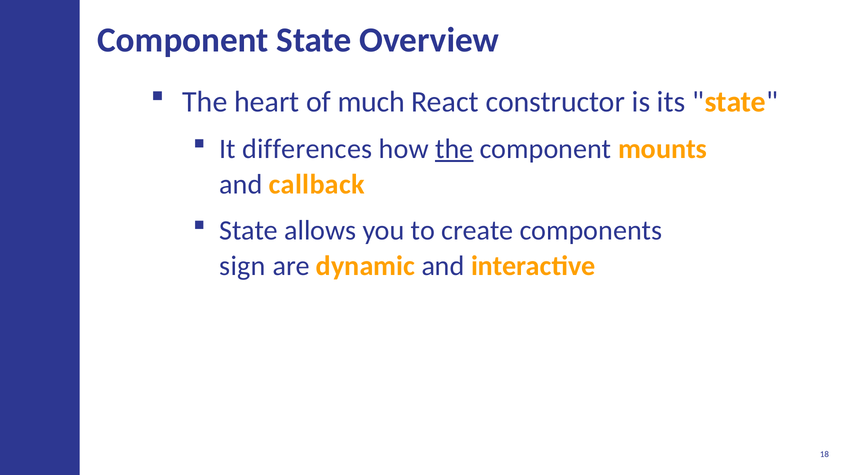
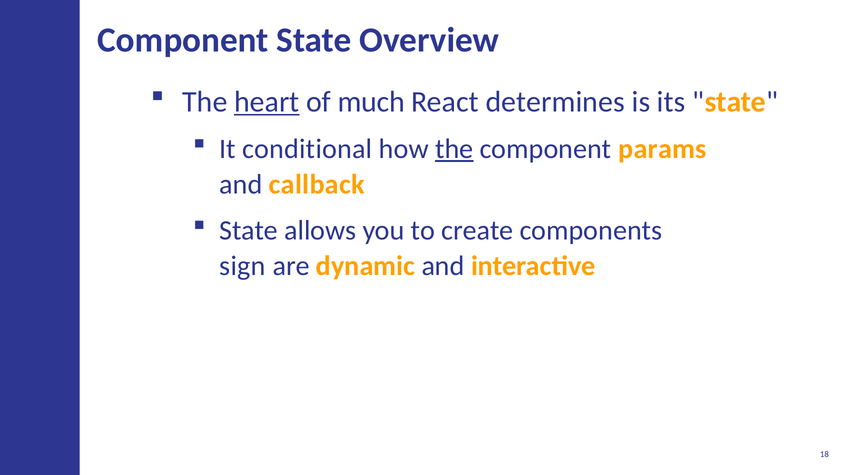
heart underline: none -> present (267, 102)
constructor: constructor -> determines (555, 102)
differences: differences -> conditional (307, 149)
mounts: mounts -> params (662, 149)
